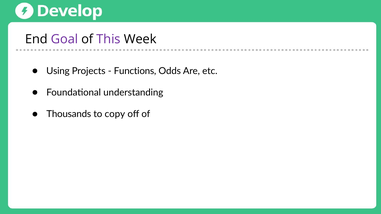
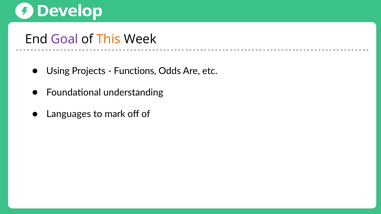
This colour: purple -> orange (108, 39)
Thousands: Thousands -> Languages (69, 114)
copy: copy -> mark (115, 114)
